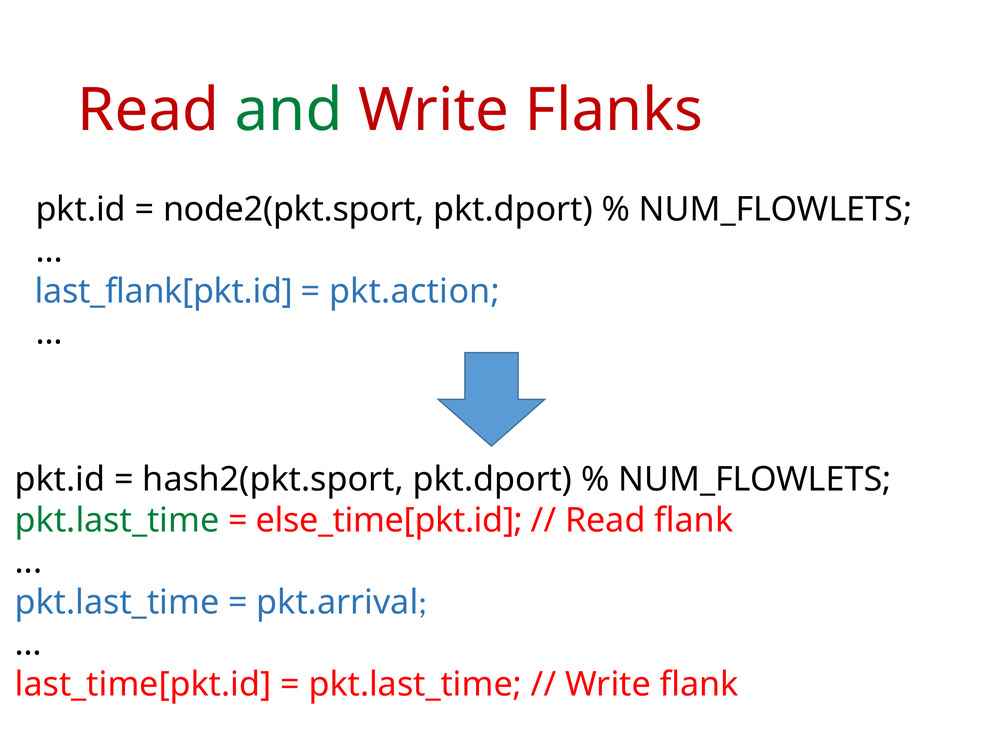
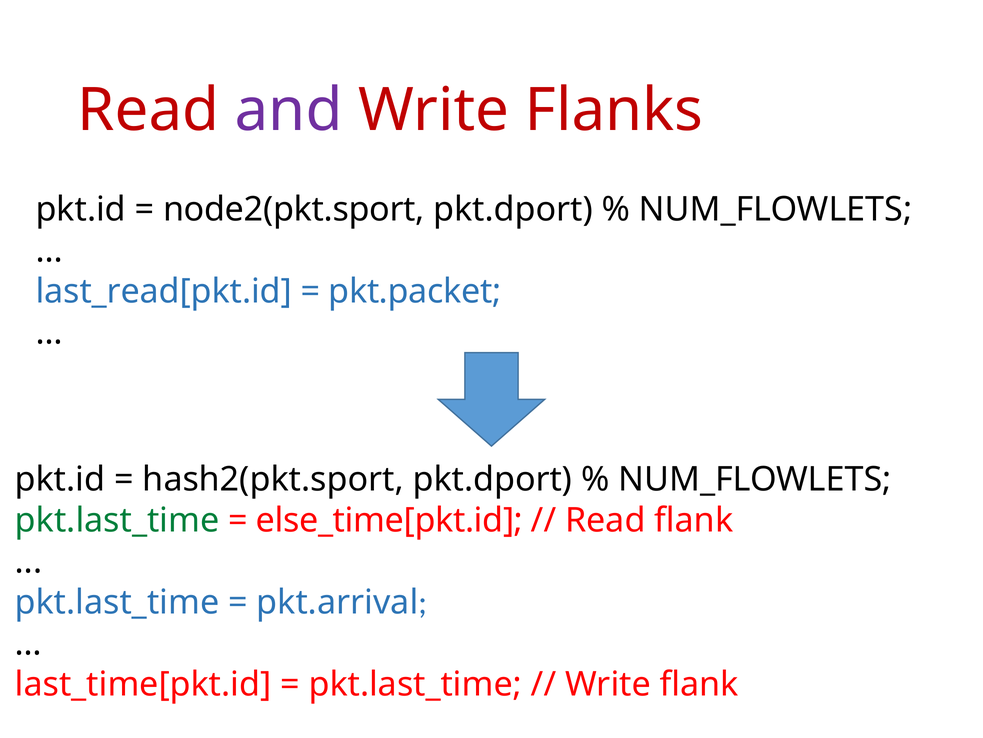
and colour: green -> purple (289, 110)
last_flank[pkt.id: last_flank[pkt.id -> last_read[pkt.id (164, 291)
pkt.action: pkt.action -> pkt.packet (415, 291)
